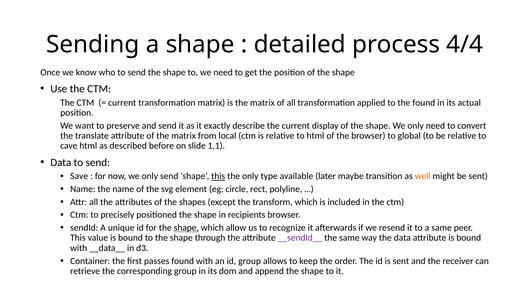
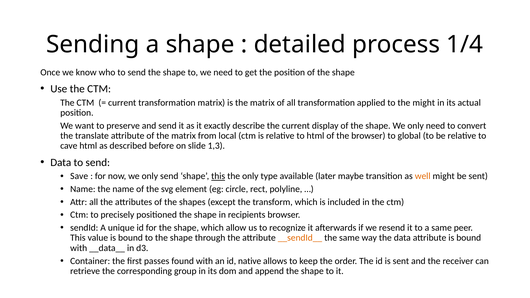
4/4: 4/4 -> 1/4 (465, 45)
the found: found -> might (424, 103)
1,1: 1,1 -> 1,3 (216, 146)
shape underline: present -> none (186, 228)
__sendId__ colour: purple -> orange (300, 238)
id group: group -> native (250, 261)
